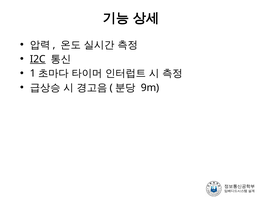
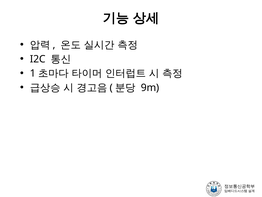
I2C underline: present -> none (38, 59)
